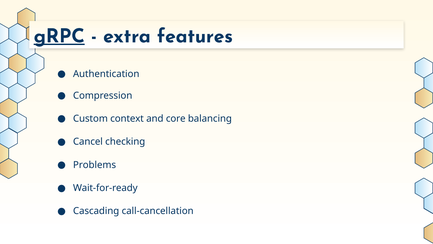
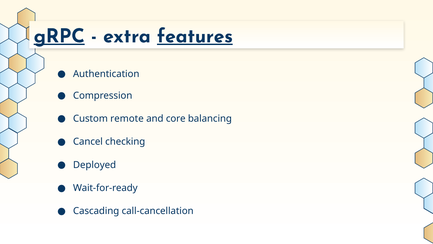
features underline: none -> present (195, 36)
context: context -> remote (127, 118)
Problems: Problems -> Deployed (95, 165)
